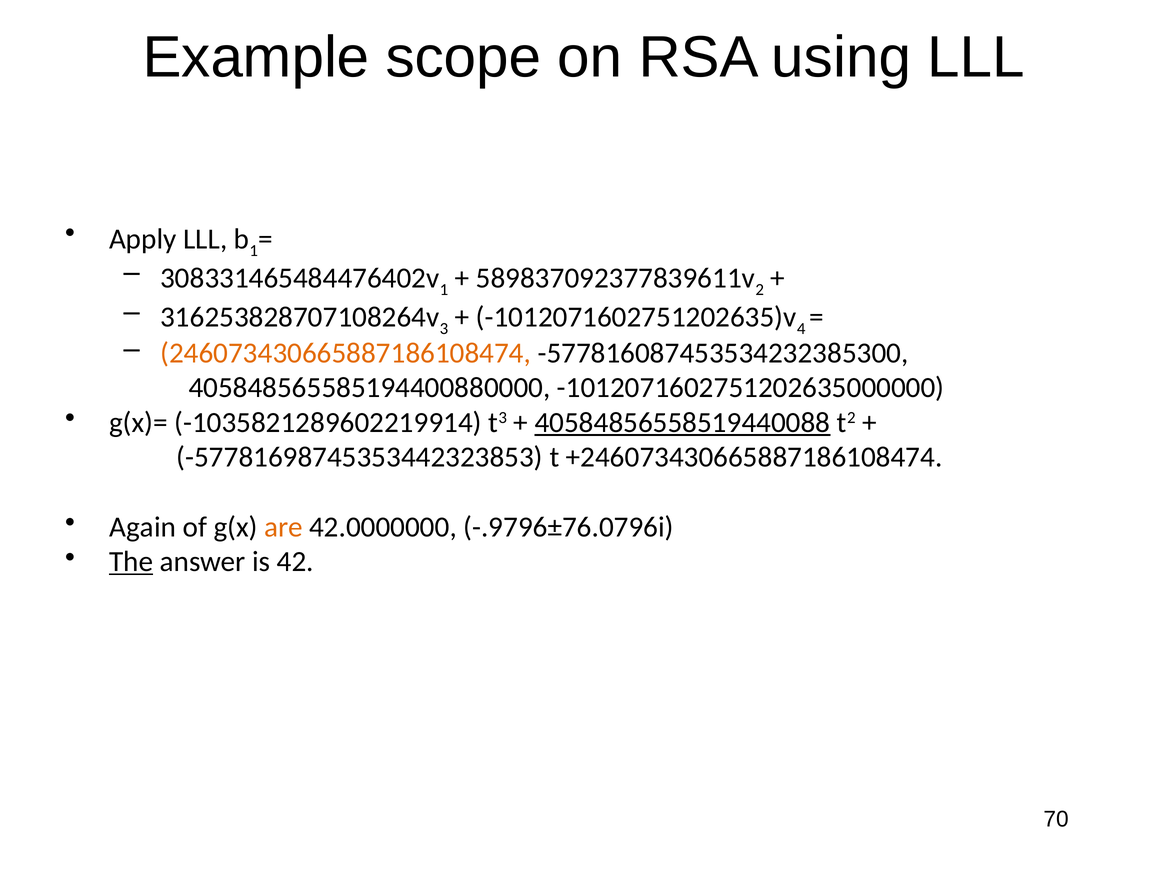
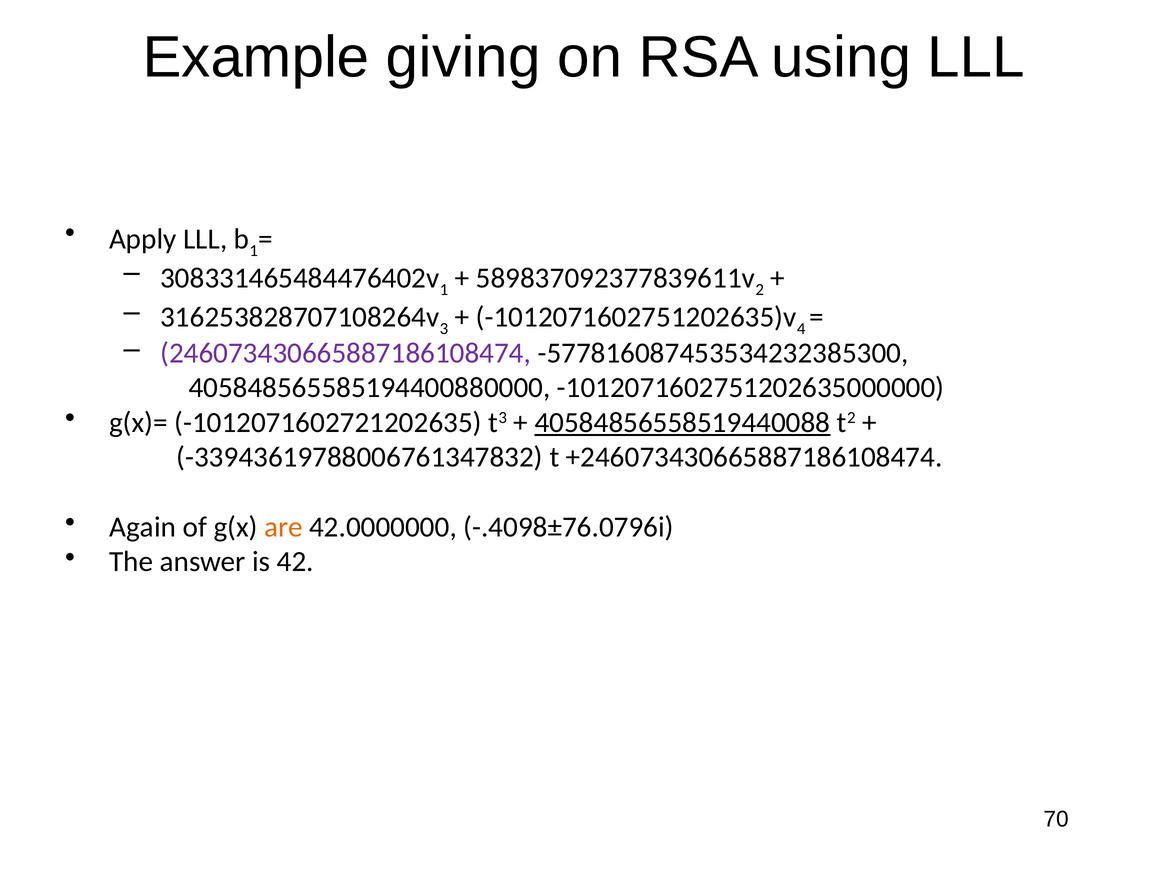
scope: scope -> giving (463, 58)
246073430665887186108474 colour: orange -> purple (346, 353)
-1035821289602219914: -1035821289602219914 -> -1012071602721202635 (328, 423)
-57781698745353442323853: -57781698745353442323853 -> -33943619788006761347832 (360, 457)
-.9796±76.0796i: -.9796±76.0796i -> -.4098±76.0796i (568, 527)
The underline: present -> none (131, 562)
